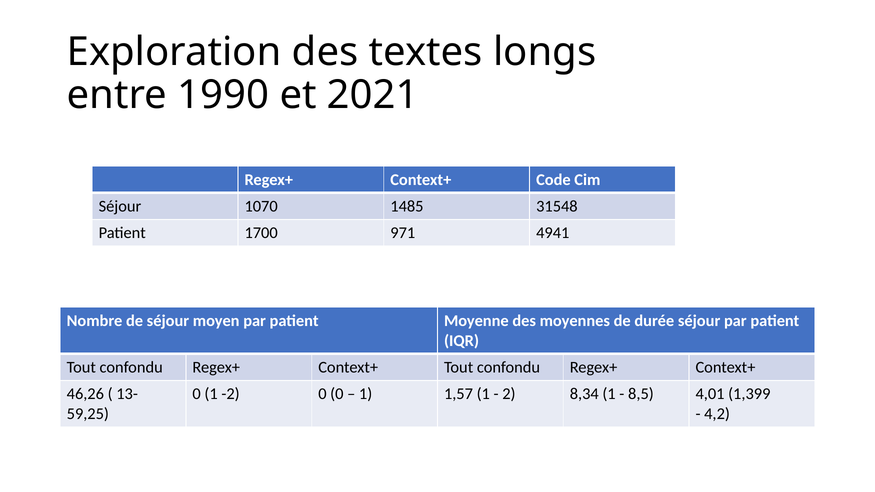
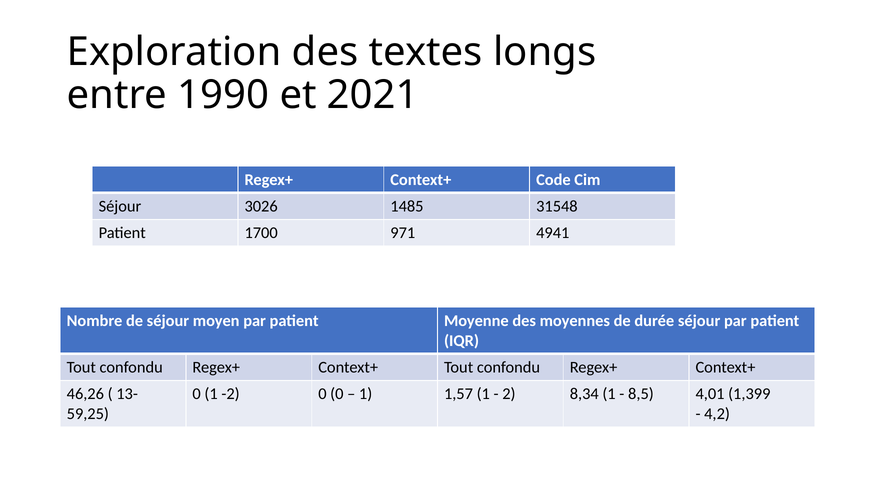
1070: 1070 -> 3026 (261, 206)
